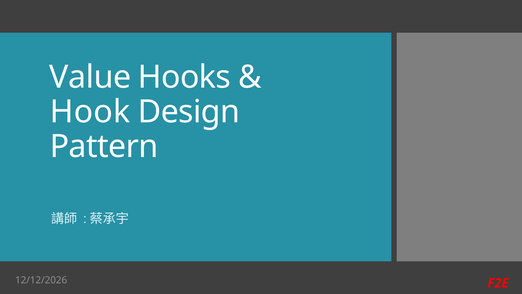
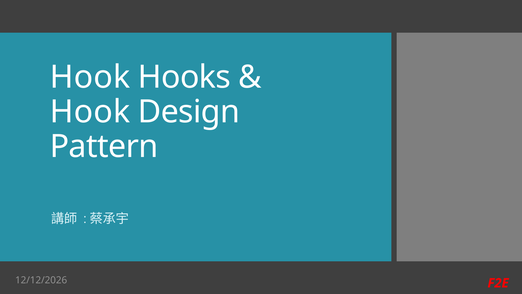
Value: Value -> Hook (90, 77)
